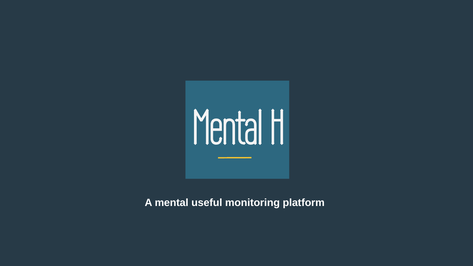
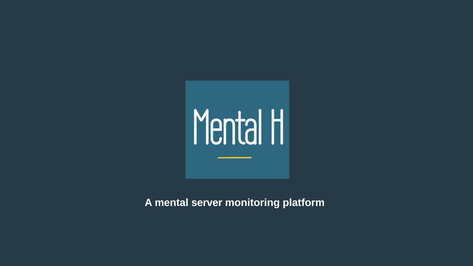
useful: useful -> server (207, 203)
